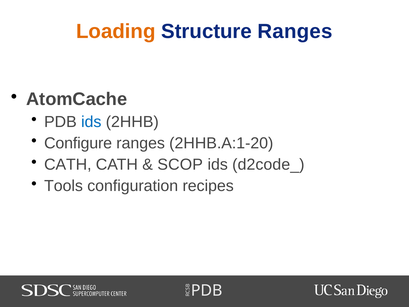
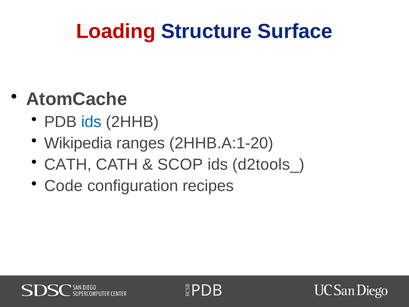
Loading colour: orange -> red (116, 31)
Structure Ranges: Ranges -> Surface (295, 31)
Configure: Configure -> Wikipedia (78, 143)
d2code_: d2code_ -> d2tools_ (268, 164)
Tools: Tools -> Code (63, 186)
